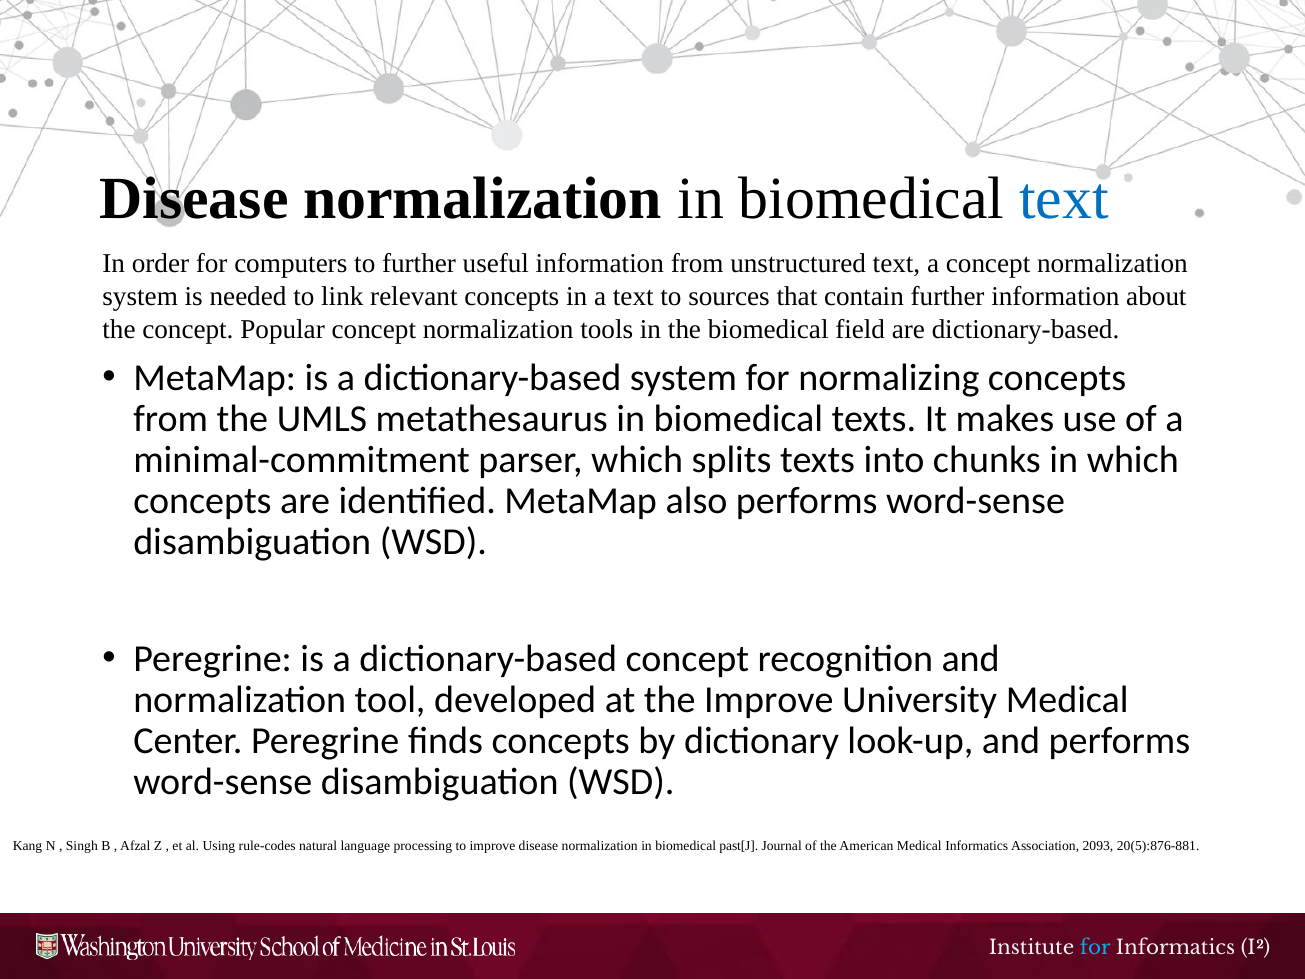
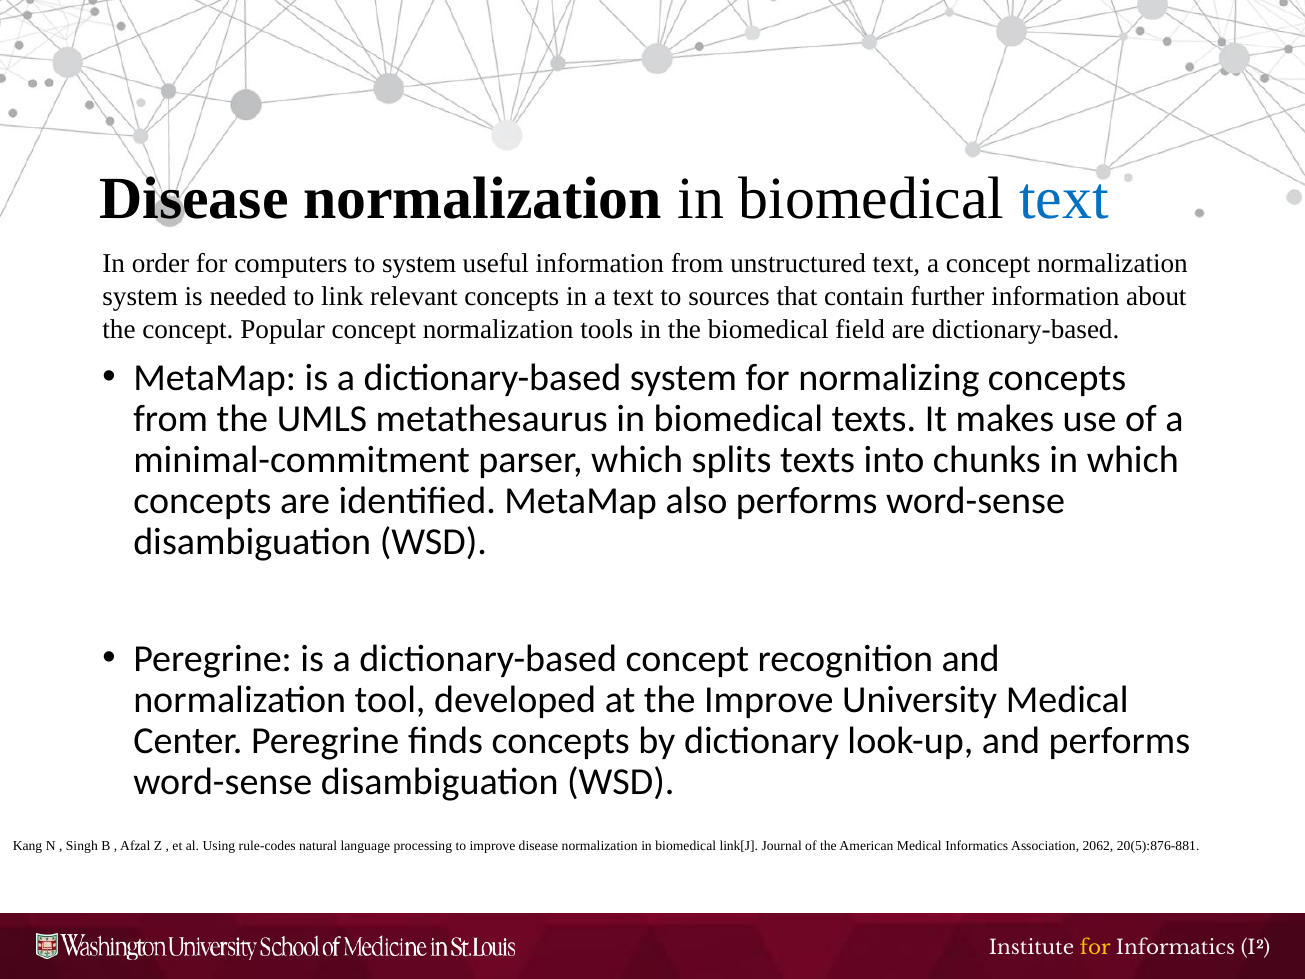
to further: further -> system (419, 264)
past[J: past[J -> link[J (739, 846)
2093: 2093 -> 2062 (1098, 846)
for colour: light blue -> yellow (1095, 948)
